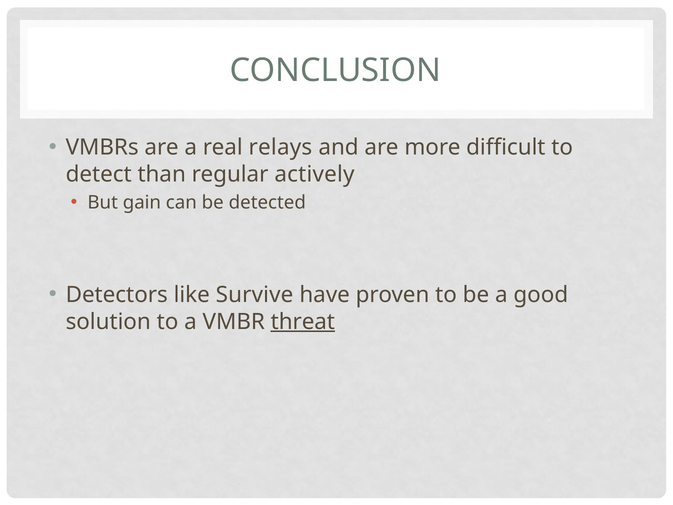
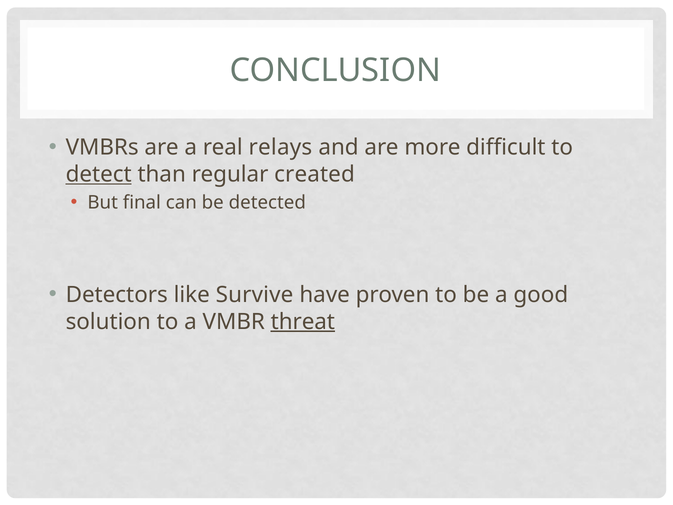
detect underline: none -> present (99, 174)
actively: actively -> created (315, 174)
gain: gain -> final (142, 202)
